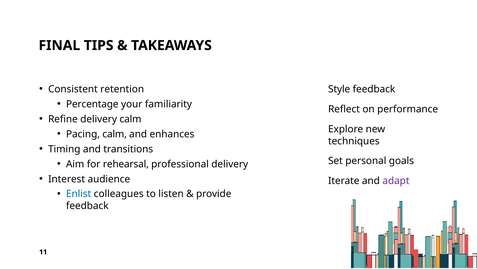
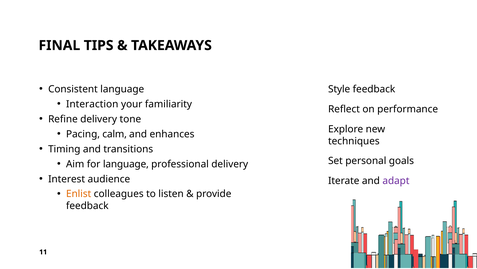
Consistent retention: retention -> language (122, 89)
Percentage: Percentage -> Interaction (92, 104)
delivery calm: calm -> tone (130, 119)
for rehearsal: rehearsal -> language (126, 164)
Enlist colour: blue -> orange (79, 194)
